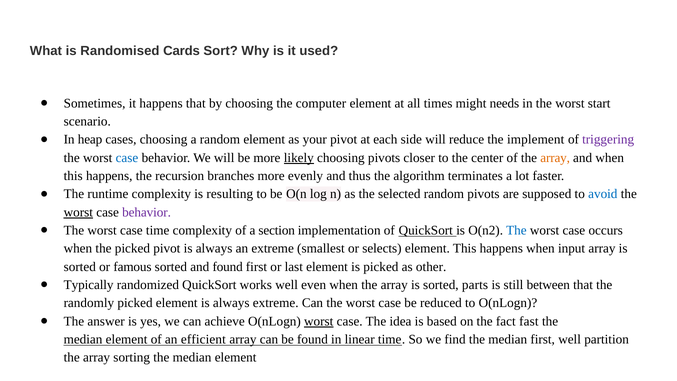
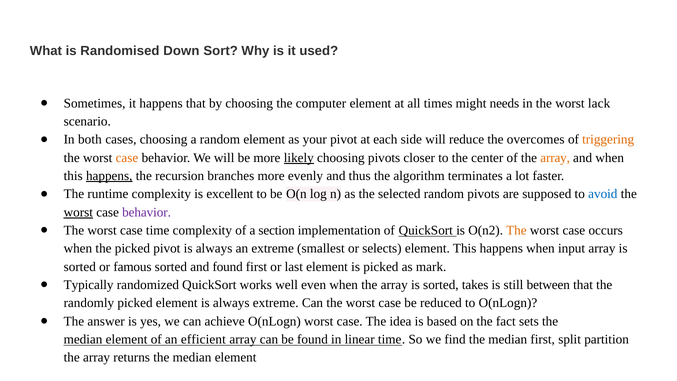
Cards: Cards -> Down (181, 51)
start: start -> lack (599, 103)
heap: heap -> both (90, 140)
implement: implement -> overcomes (536, 140)
triggering colour: purple -> orange (608, 140)
case colour: blue -> orange (127, 158)
happens underline: none -> present (109, 176)
resulting: resulting -> excellent (230, 194)
The colour: blue -> orange (516, 230)
other: other -> mark (431, 267)
parts: parts -> takes (475, 285)
worst underline: present -> none (319, 321)
fast: fast -> sets (529, 321)
first well: well -> split (570, 339)
sorting: sorting -> returns (132, 357)
